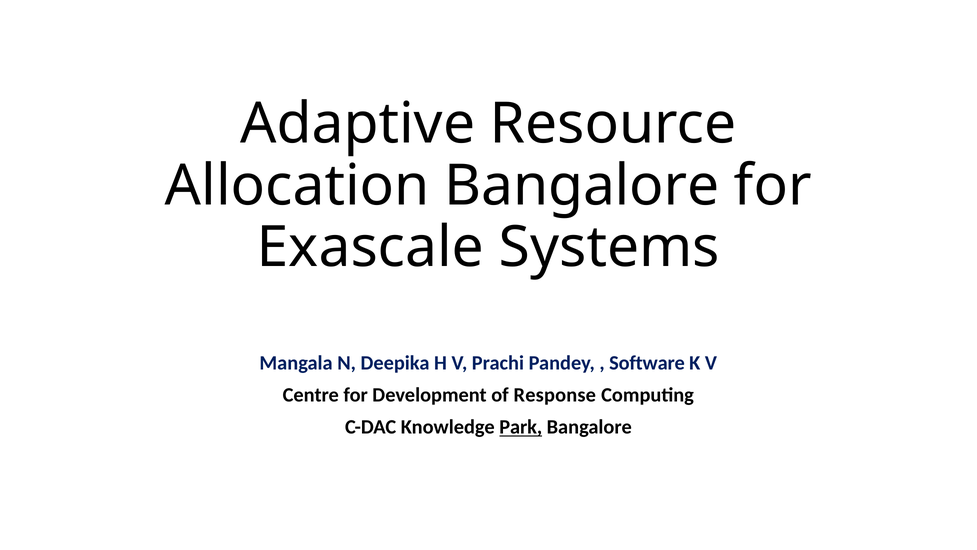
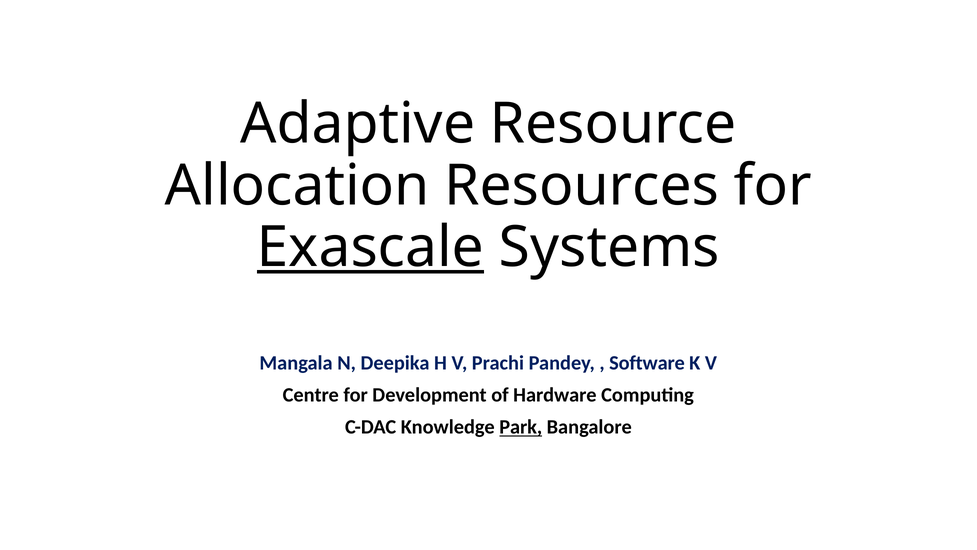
Allocation Bangalore: Bangalore -> Resources (582, 186)
Exascale underline: none -> present (370, 247)
Response: Response -> Hardware (555, 395)
